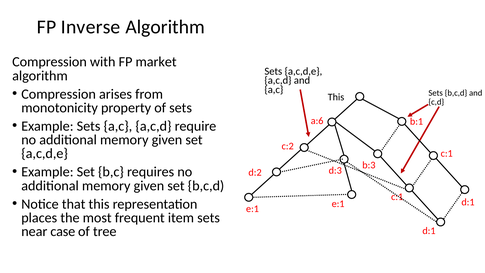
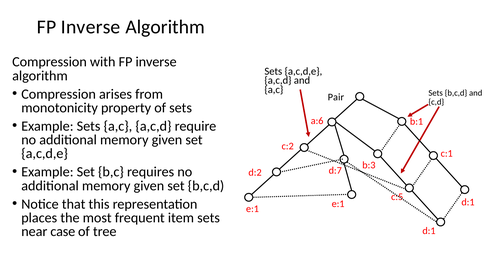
with FP market: market -> inverse (156, 62)
This: This -> Pair (336, 97)
d:3: d:3 -> d:7 (335, 170)
c:1: c:1 -> c:5 (397, 197)
